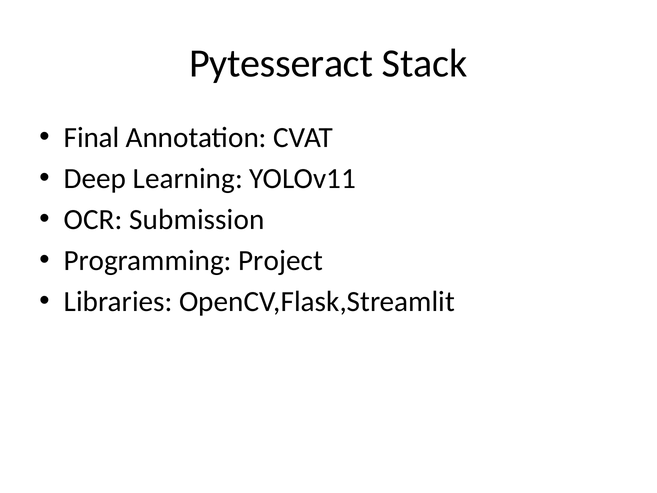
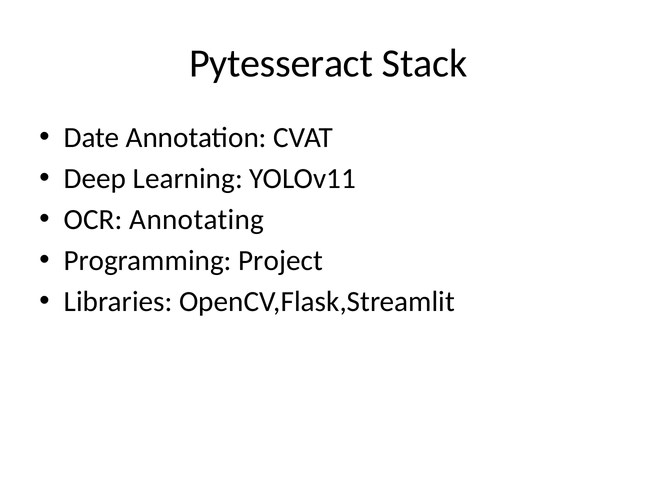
Final: Final -> Date (92, 138)
Submission: Submission -> Annotating (197, 220)
